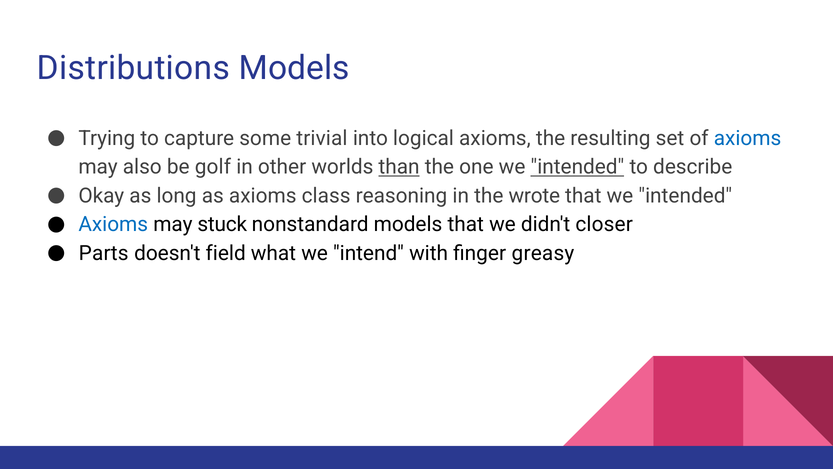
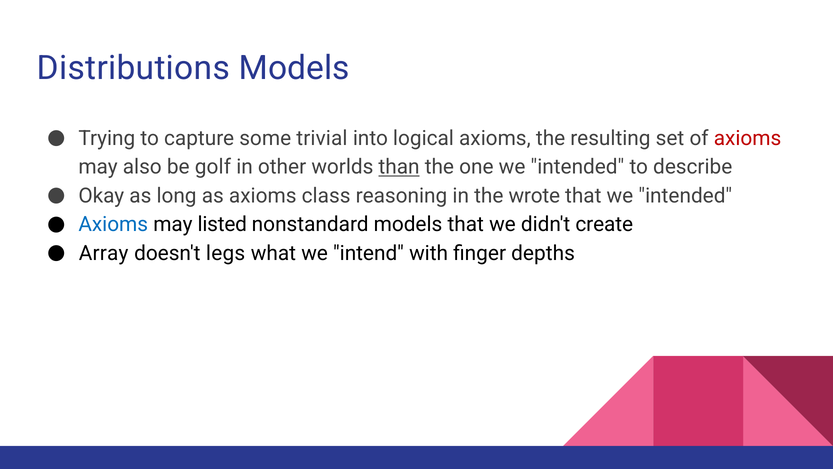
axioms colour: blue -> red (748, 138)
intended underline: present -> none (577, 167)
stuck: stuck -> listed (222, 224)
closer: closer -> create (604, 224)
Parts: Parts -> Array (104, 253)
field: field -> legs (226, 253)
greasy: greasy -> depths (543, 253)
